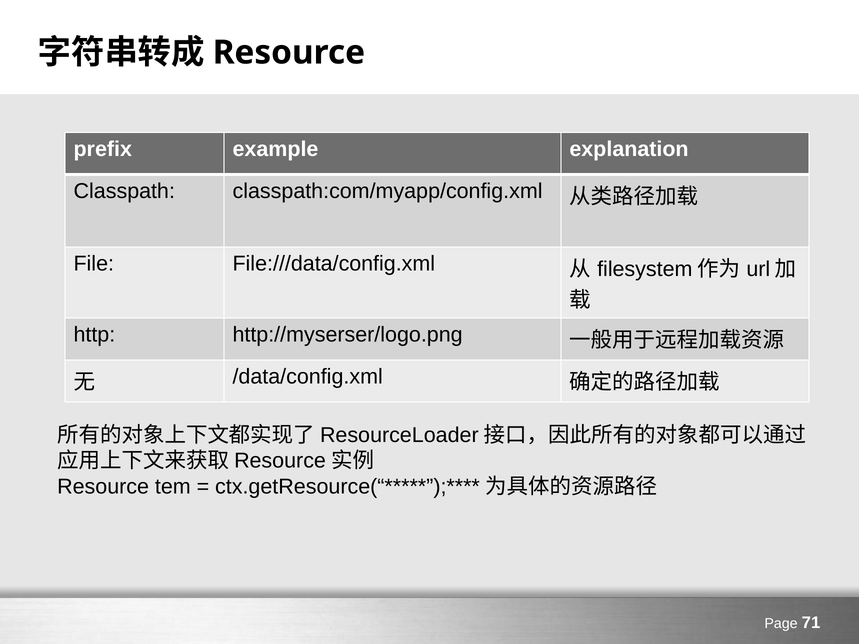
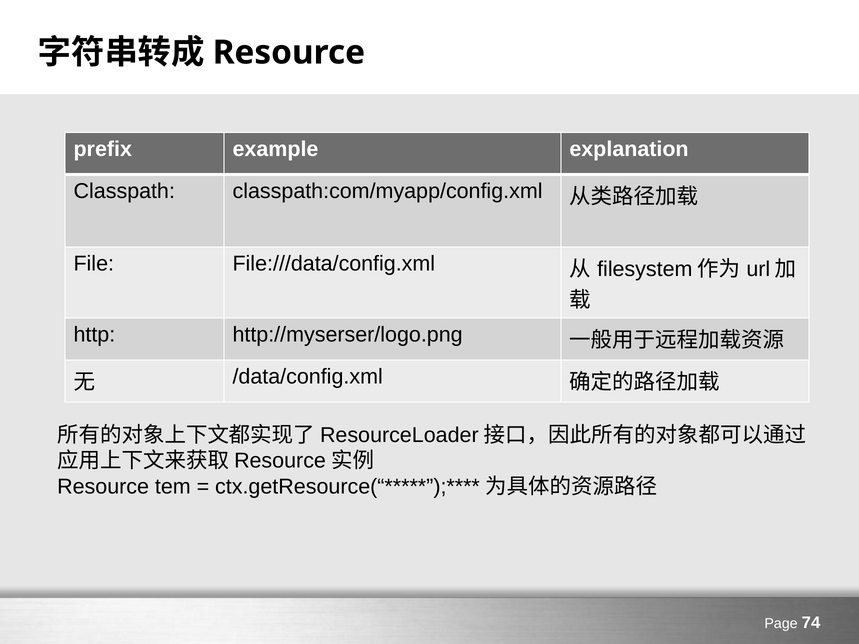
71: 71 -> 74 (811, 623)
